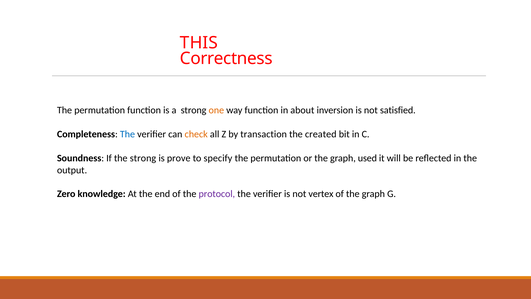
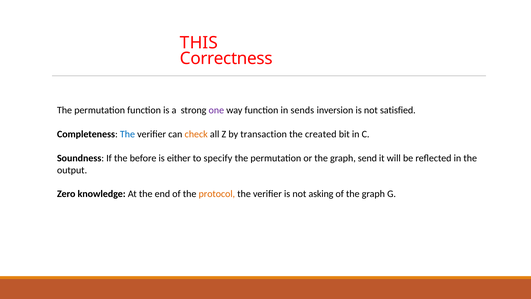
one colour: orange -> purple (216, 110)
about: about -> sends (302, 110)
the strong: strong -> before (143, 158)
prove: prove -> either (179, 158)
used: used -> send (367, 158)
protocol colour: purple -> orange (217, 194)
vertex: vertex -> asking (321, 194)
